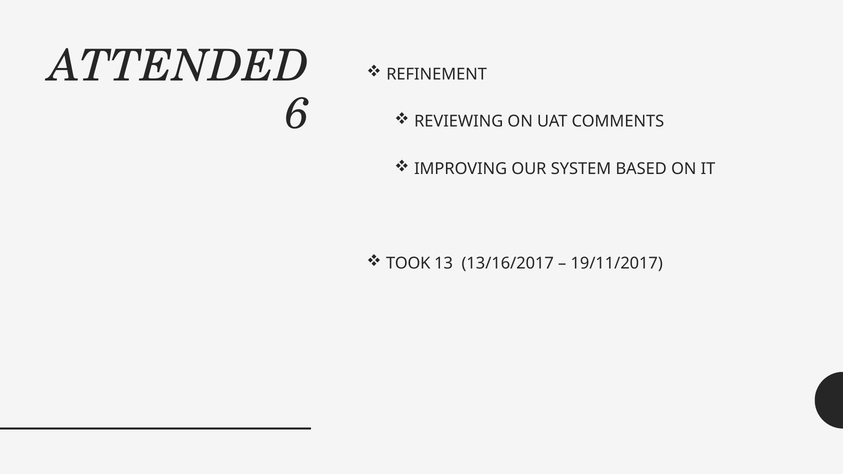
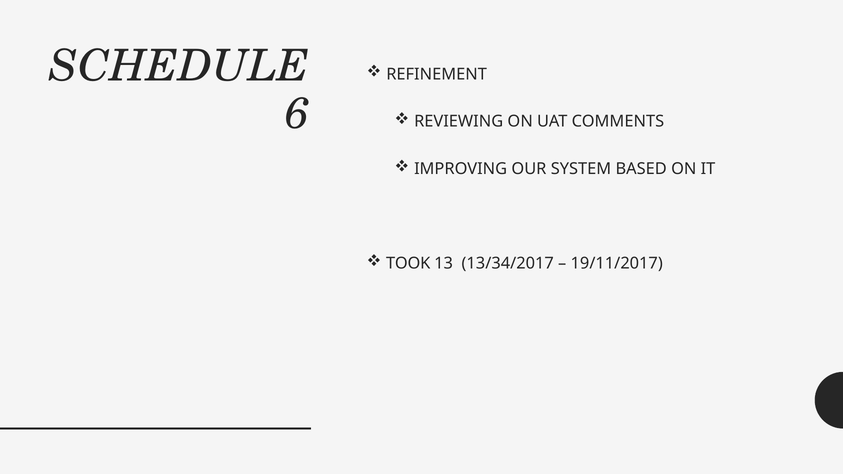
ATTENDED: ATTENDED -> SCHEDULE (179, 66)
13/16/2017: 13/16/2017 -> 13/34/2017 (508, 264)
